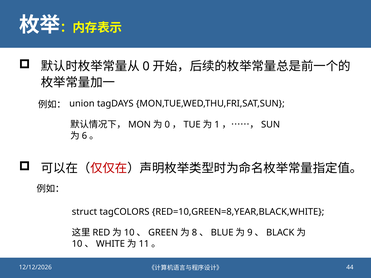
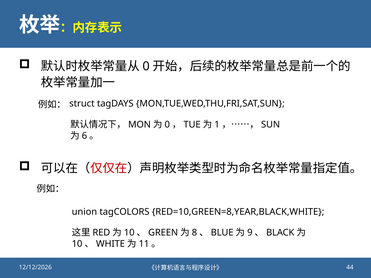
union: union -> struct (82, 104)
struct: struct -> union (84, 212)
